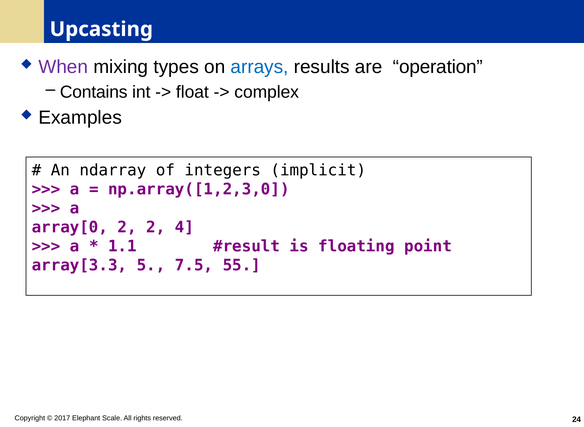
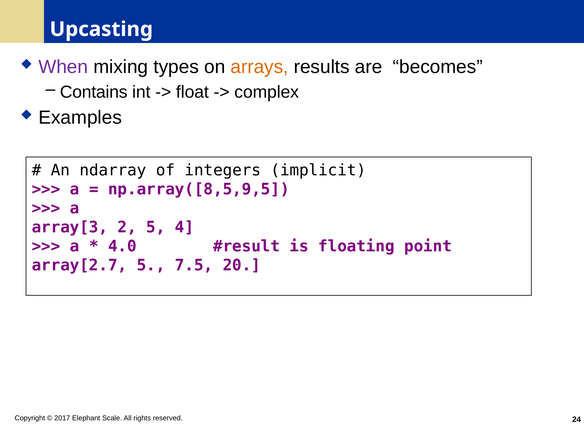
arrays colour: blue -> orange (260, 67)
operation: operation -> becomes (438, 67)
np.array([1,2,3,0: np.array([1,2,3,0 -> np.array([8,5,9,5 (199, 189)
array[0: array[0 -> array[3 (70, 227)
2 2: 2 -> 5 (156, 227)
1.1: 1.1 -> 4.0 (122, 246)
array[3.3: array[3.3 -> array[2.7 (79, 265)
55: 55 -> 20 (242, 265)
